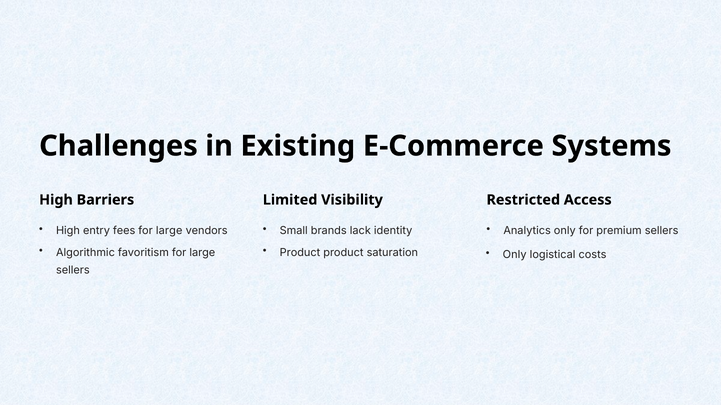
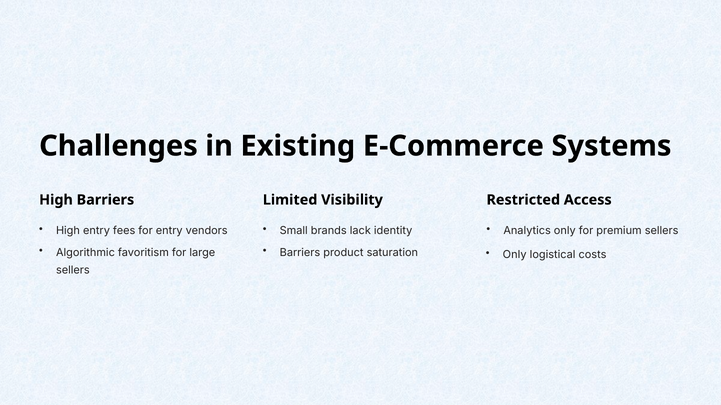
fees for large: large -> entry (169, 231)
Product: Product -> Barriers (300, 253)
